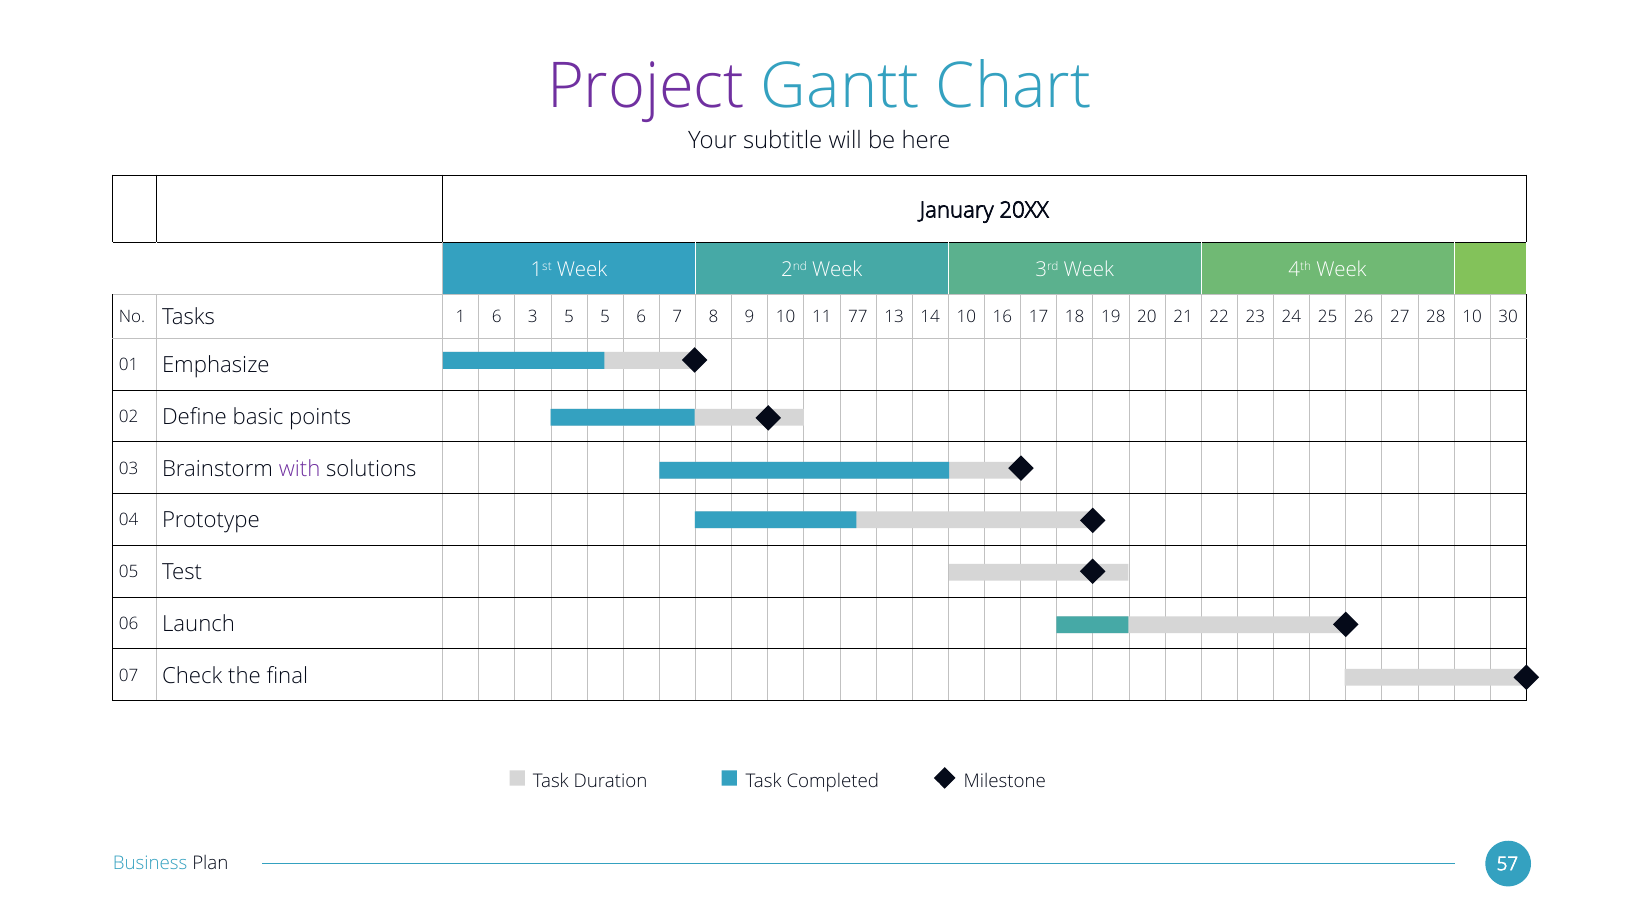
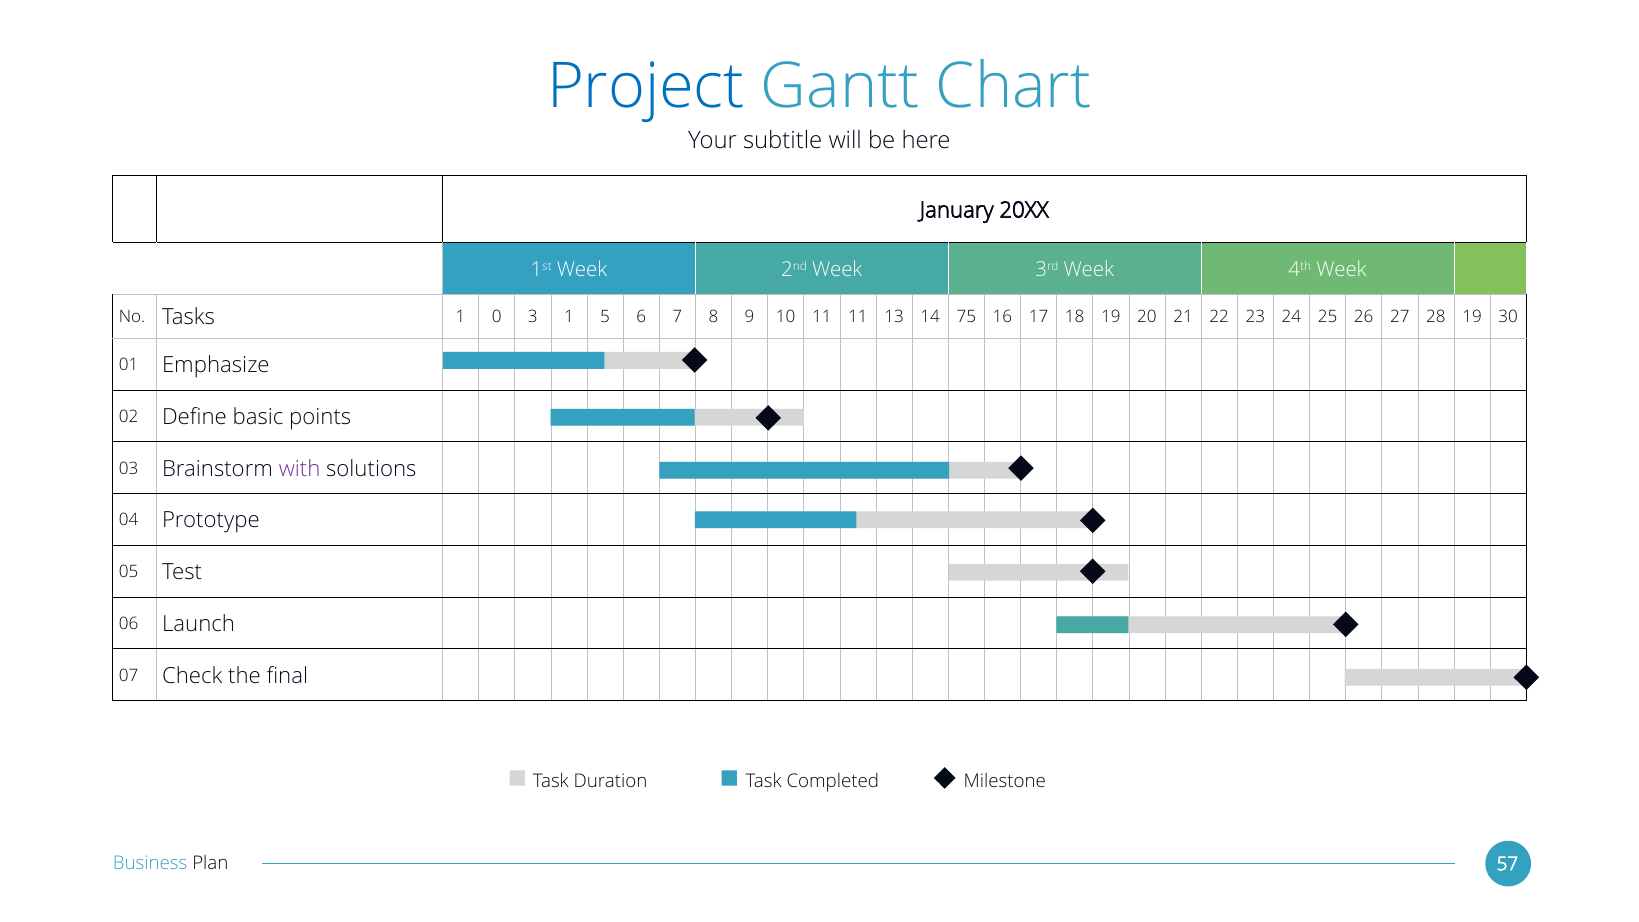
Project colour: purple -> blue (646, 87)
1 6: 6 -> 0 (497, 317)
3 5: 5 -> 1 (569, 317)
11 77: 77 -> 11 (858, 317)
14 10: 10 -> 75 (966, 317)
28 10: 10 -> 19 (1472, 317)
